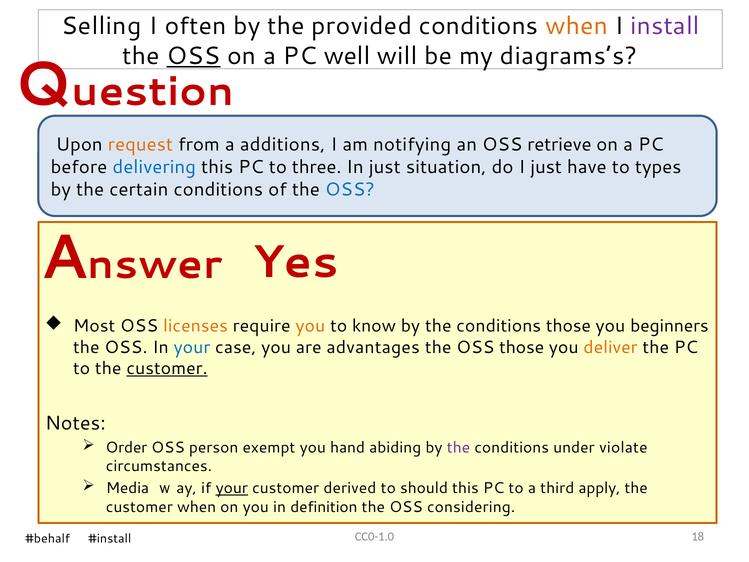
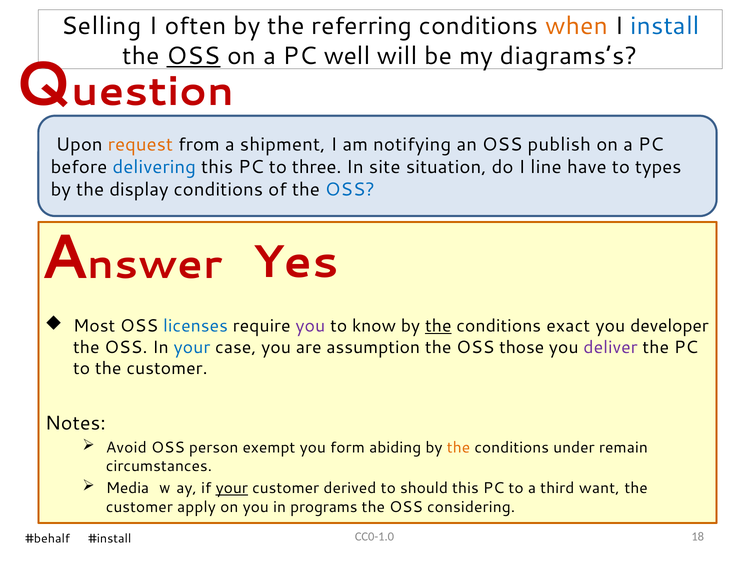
provided: provided -> referring (362, 26)
install colour: purple -> blue (665, 26)
additions: additions -> shipment (283, 145)
retrieve: retrieve -> publish (559, 145)
In just: just -> site (385, 167)
I just: just -> line (546, 167)
certain: certain -> display (139, 190)
licenses colour: orange -> blue (196, 326)
you colour: orange -> purple (310, 326)
the underline: none -> present (438, 326)
conditions those: those -> exact (568, 326)
beginners: beginners -> developer (669, 326)
advantages: advantages -> assumption (373, 347)
deliver colour: orange -> purple (610, 347)
customer underline: present -> none (167, 368)
Order: Order -> Avoid (126, 447)
hand: hand -> form (347, 447)
the colour: purple -> orange (458, 447)
violate: violate -> remain (623, 447)
apply: apply -> want (599, 488)
customer when: when -> apply (197, 507)
definition: definition -> programs (324, 507)
